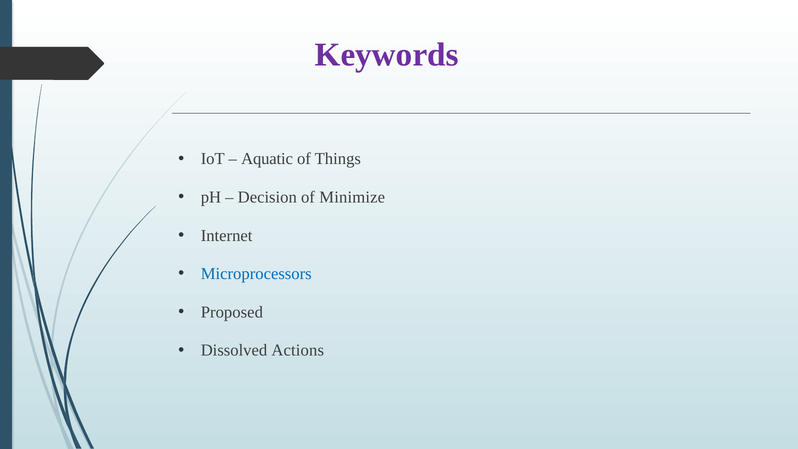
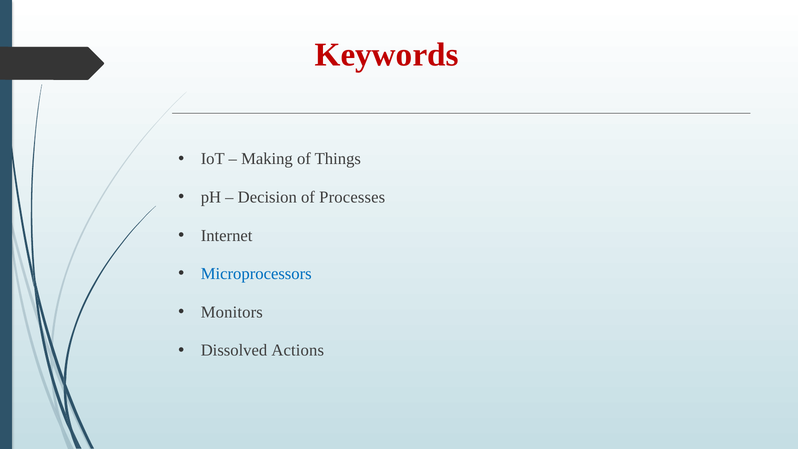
Keywords colour: purple -> red (387, 55)
Aquatic: Aquatic -> Making (267, 159)
Minimize: Minimize -> Processes (352, 197)
Proposed: Proposed -> Monitors (232, 312)
